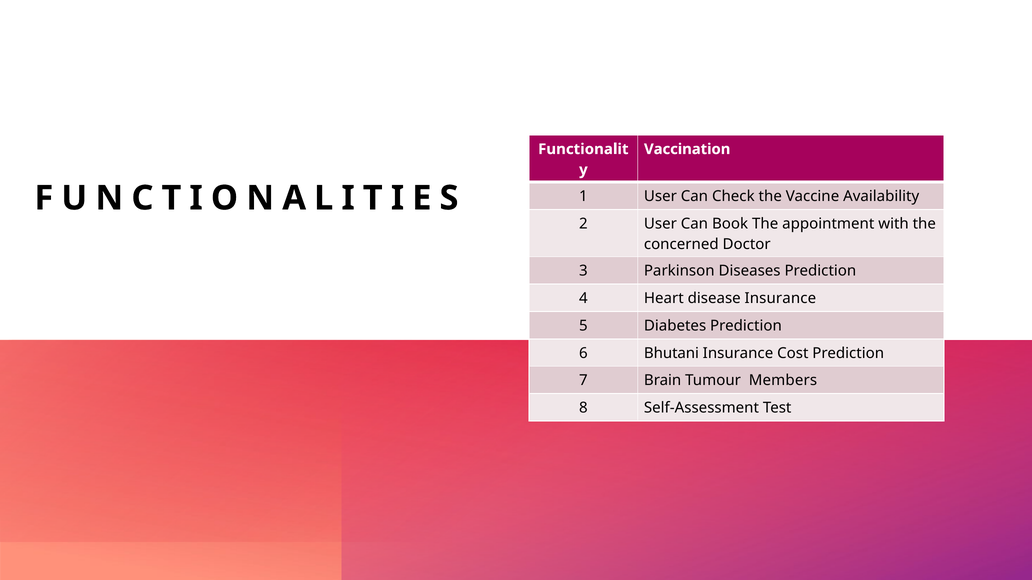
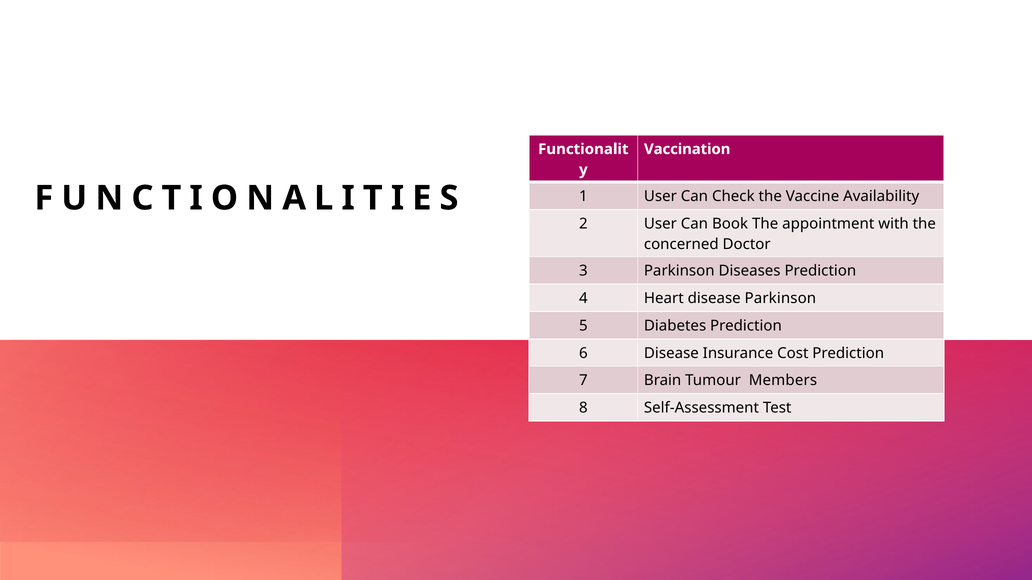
disease Insurance: Insurance -> Parkinson (780, 299)
6 Bhutani: Bhutani -> Disease (671, 353)
